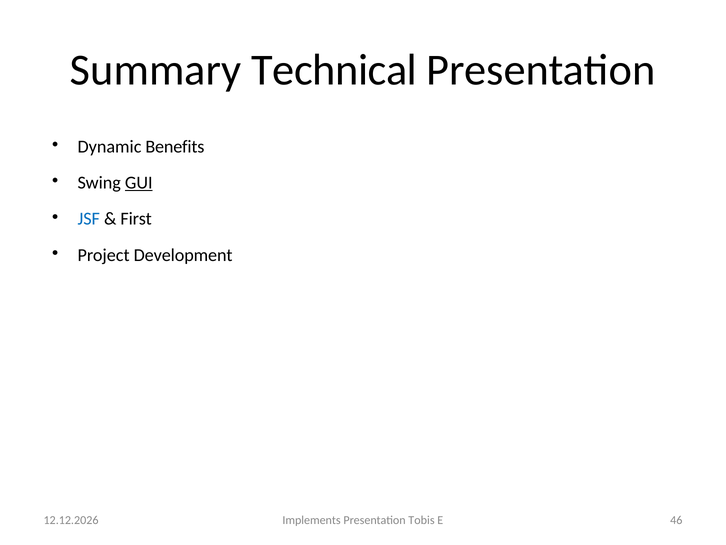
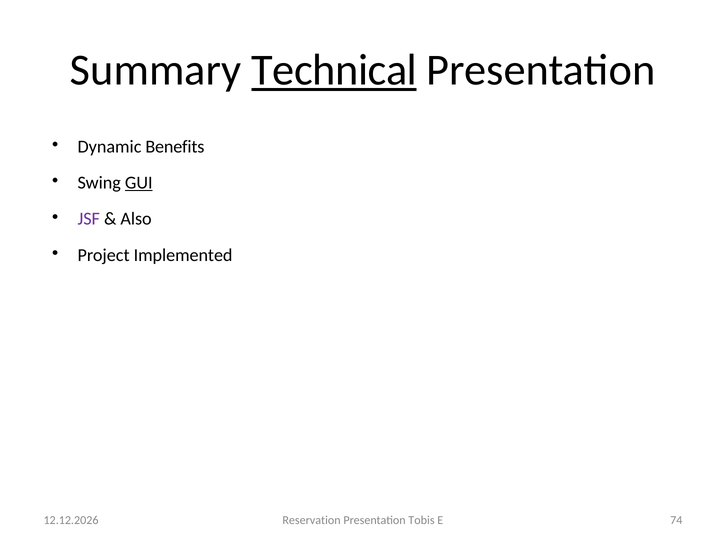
Technical underline: none -> present (334, 70)
JSF colour: blue -> purple (89, 219)
First: First -> Also (136, 219)
Development: Development -> Implemented (183, 255)
Implements: Implements -> Reservation (312, 520)
46: 46 -> 74 (676, 520)
